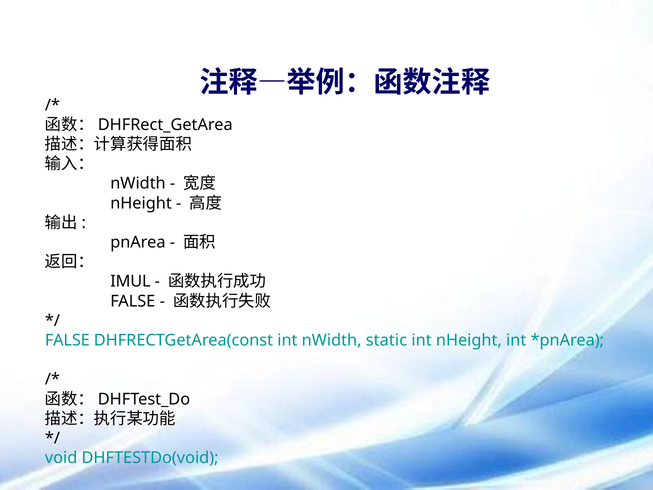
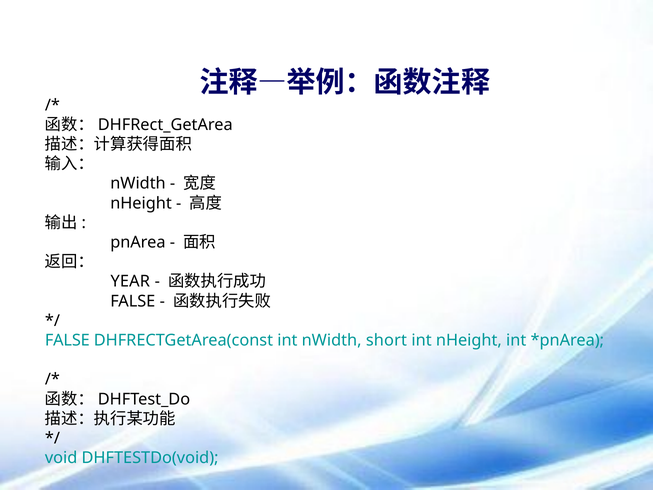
IMUL: IMUL -> YEAR (130, 281)
static: static -> short (386, 340)
